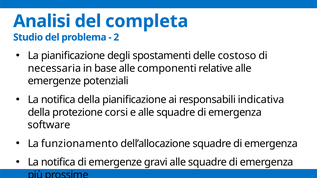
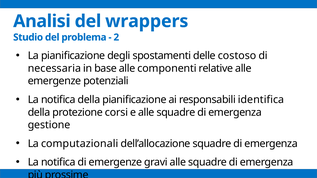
completa: completa -> wrappers (147, 21)
indicativa: indicativa -> identifica (261, 100)
software: software -> gestione (49, 125)
funzionamento: funzionamento -> computazionali (80, 144)
